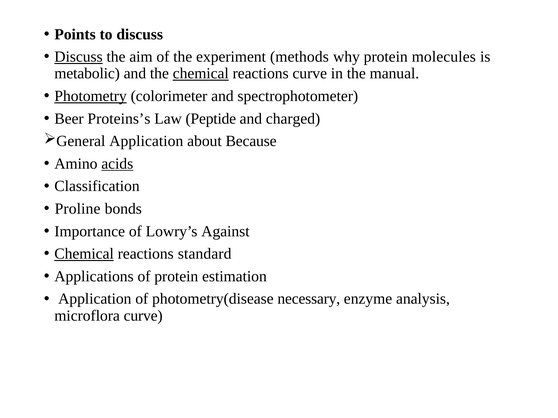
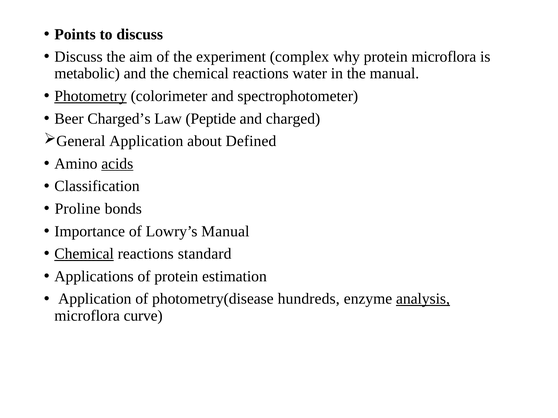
Discuss underline: present -> none (79, 57)
methods: methods -> complex (299, 57)
protein molecules: molecules -> microflora (444, 57)
chemical underline: present -> none (201, 74)
reactions curve: curve -> water (310, 74)
Proteins’s: Proteins’s -> Charged’s (119, 119)
Because: Because -> Defined (251, 141)
Lowry’s Against: Against -> Manual (225, 232)
necessary: necessary -> hundreds (309, 299)
analysis underline: none -> present (423, 299)
